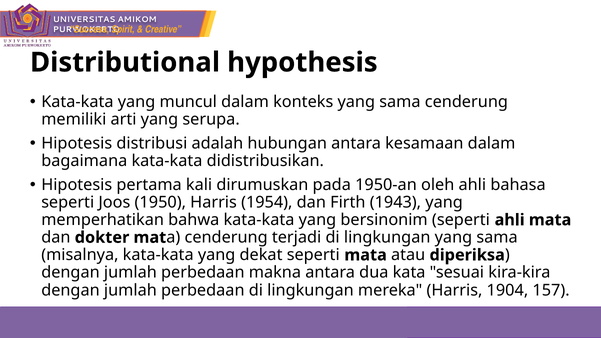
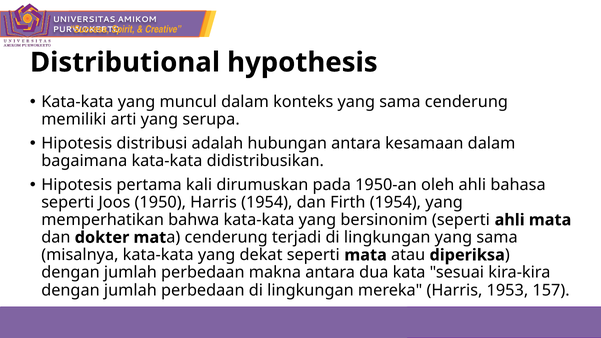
Firth 1943: 1943 -> 1954 (395, 202)
1904: 1904 -> 1953 (507, 290)
